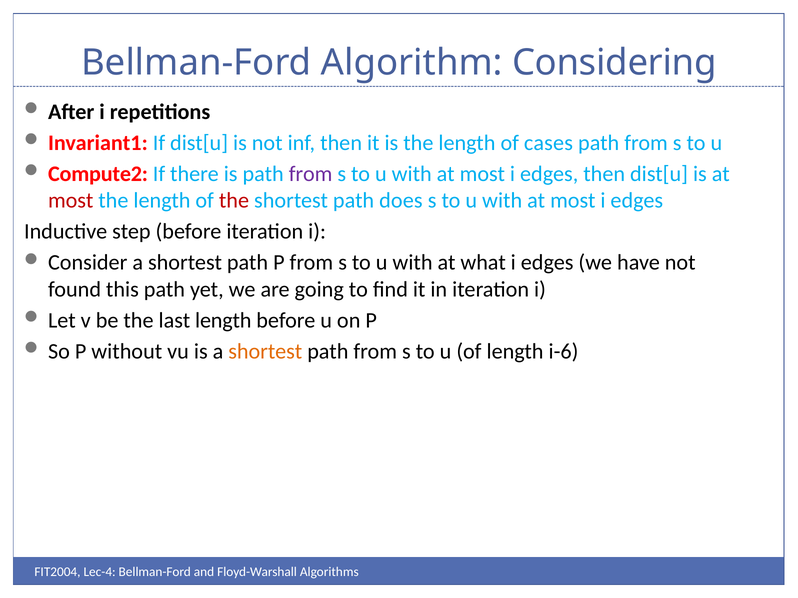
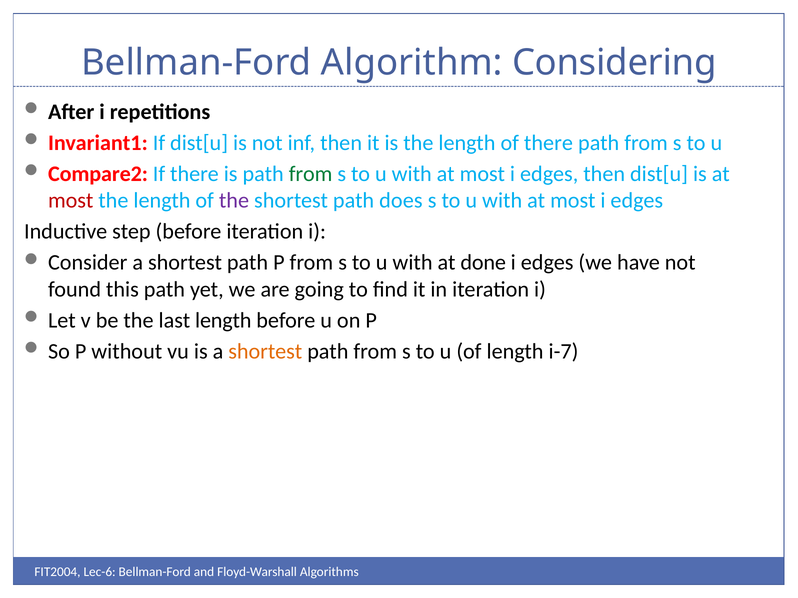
of cases: cases -> there (548, 143)
Compute2: Compute2 -> Compare2 (98, 174)
from colour: purple -> green (311, 174)
the colour: red -> purple (234, 201)
what: what -> done (483, 263)
i-6: i-6 -> i-7 (563, 352)
Lec-4: Lec-4 -> Lec-6 (100, 572)
